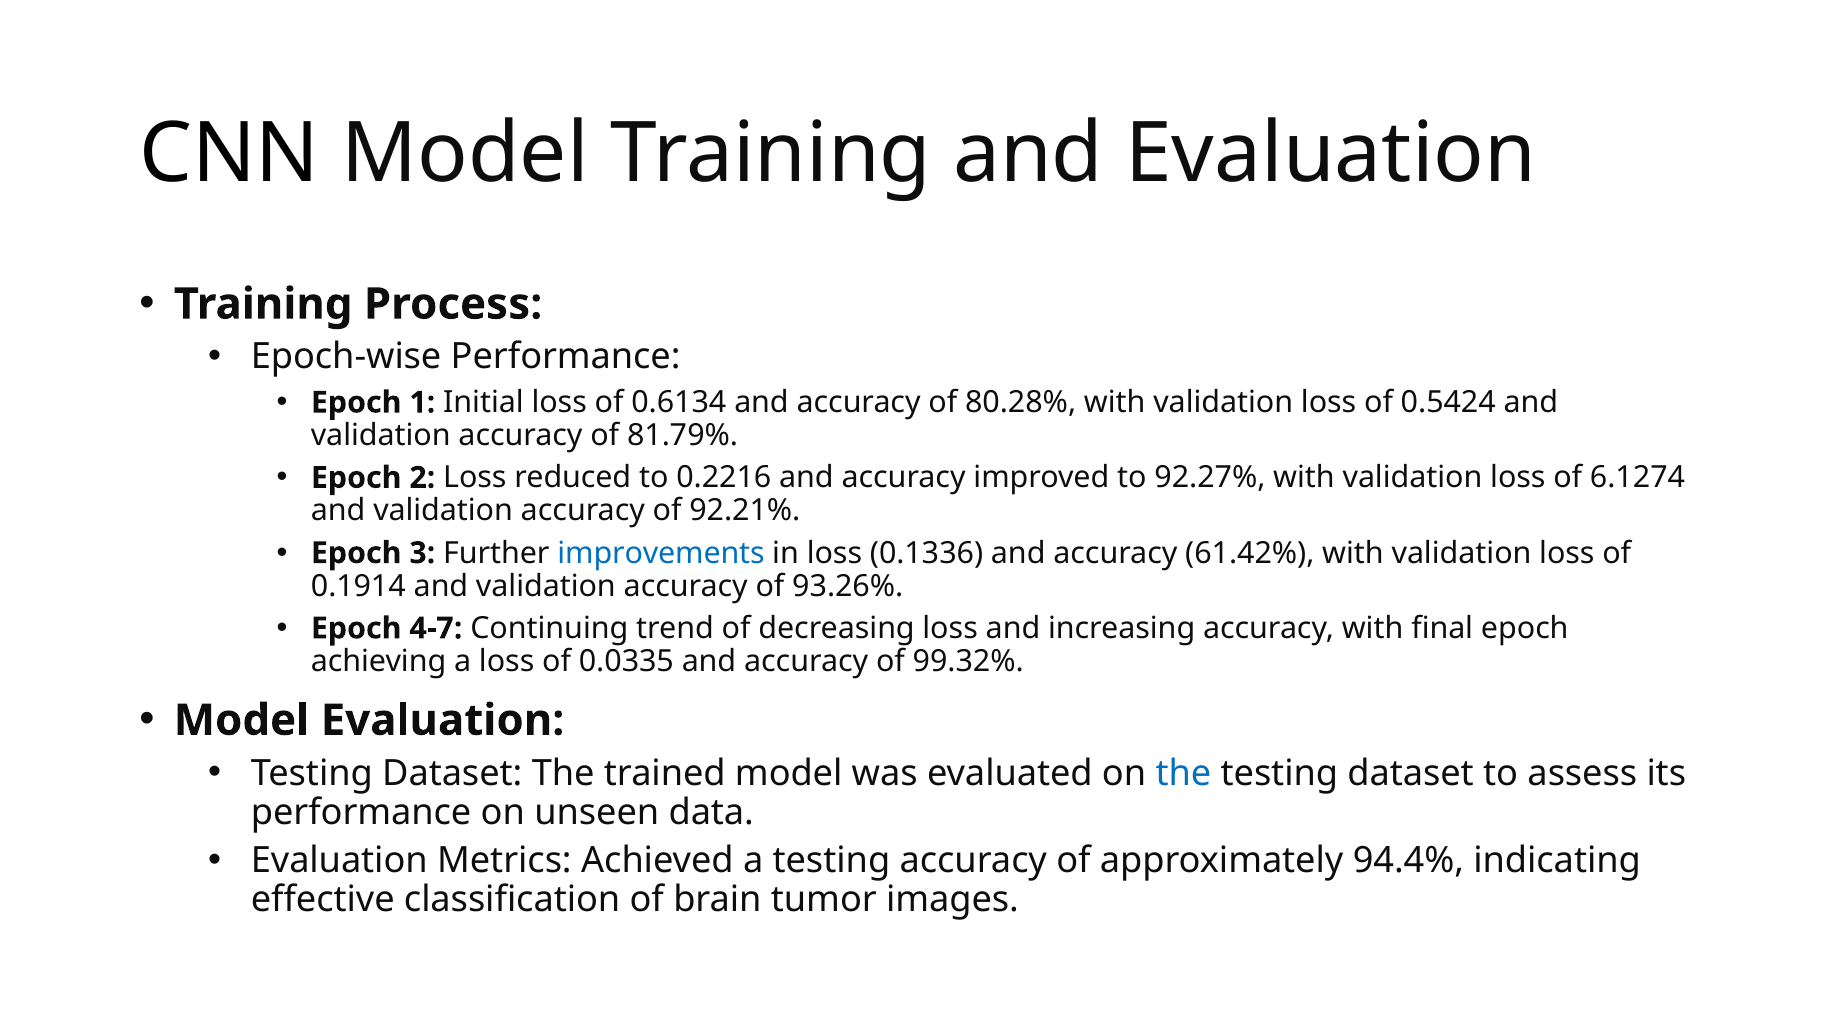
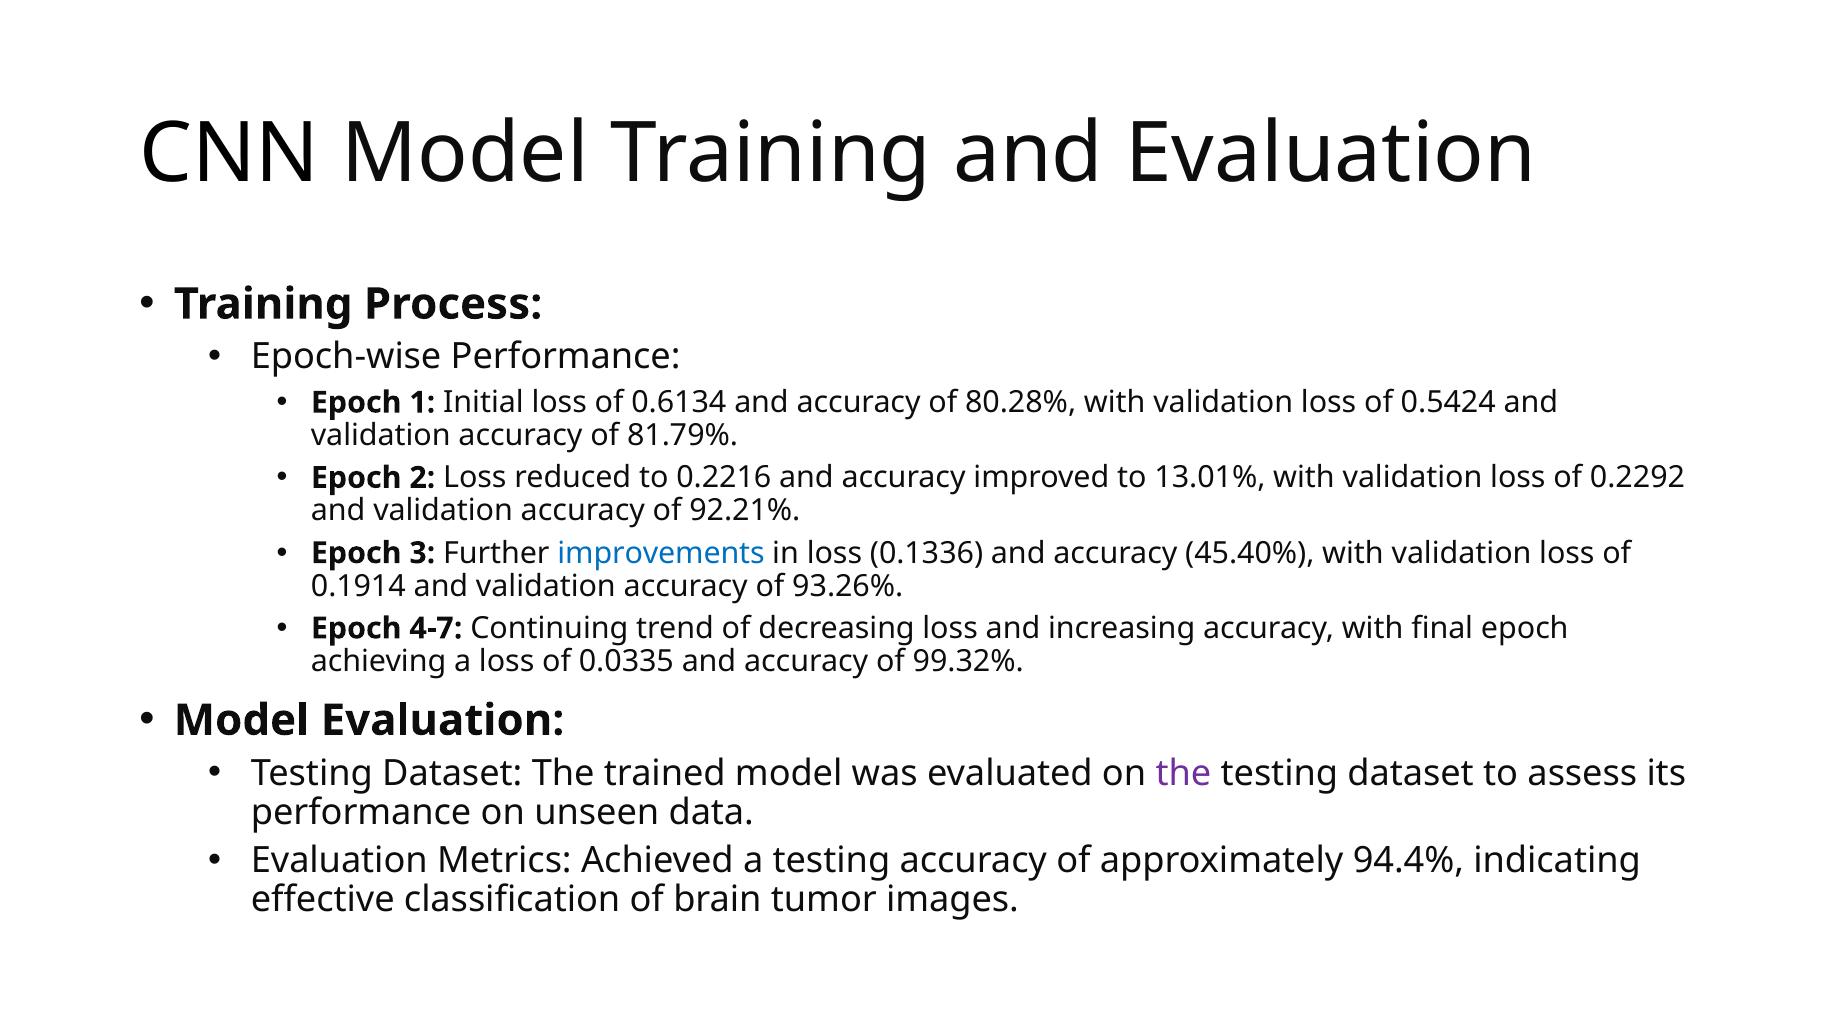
92.27%: 92.27% -> 13.01% (1210, 478)
6.1274: 6.1274 -> 0.2292 (1638, 478)
61.42%: 61.42% -> 45.40% (1250, 553)
the colour: blue -> purple (1183, 773)
